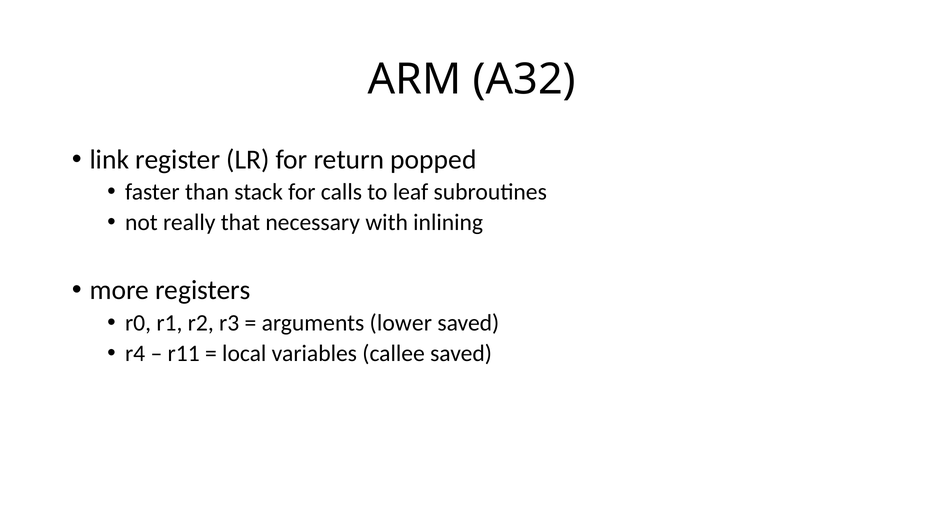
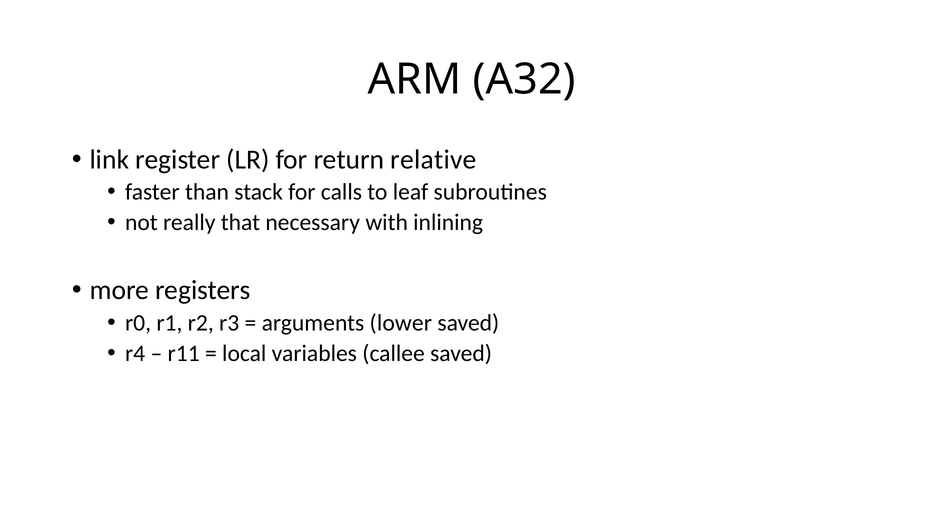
popped: popped -> relative (433, 160)
